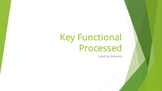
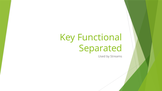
Processed: Processed -> Separated (101, 48)
